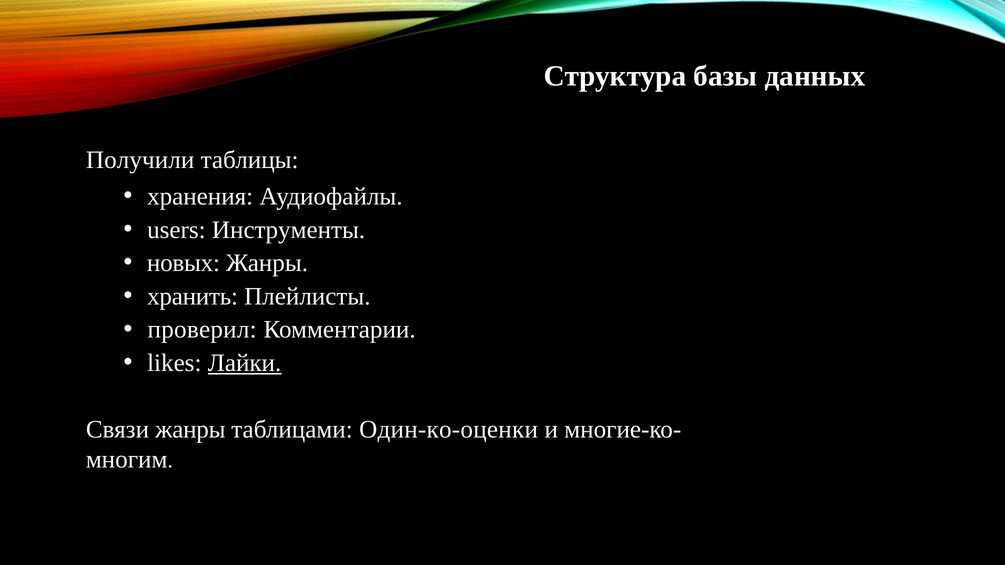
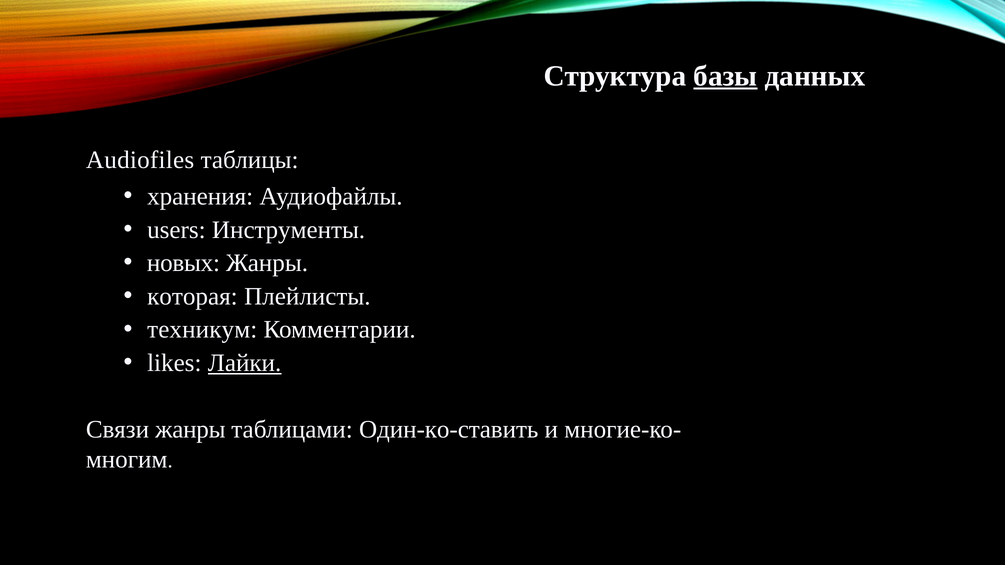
базы underline: none -> present (725, 76)
Получили: Получили -> Audiofiles (140, 160)
хранить: хранить -> которая (192, 296)
проверил: проверил -> техникум (202, 330)
Один-ко-оценки: Один-ко-оценки -> Один-ко-ставить (449, 430)
